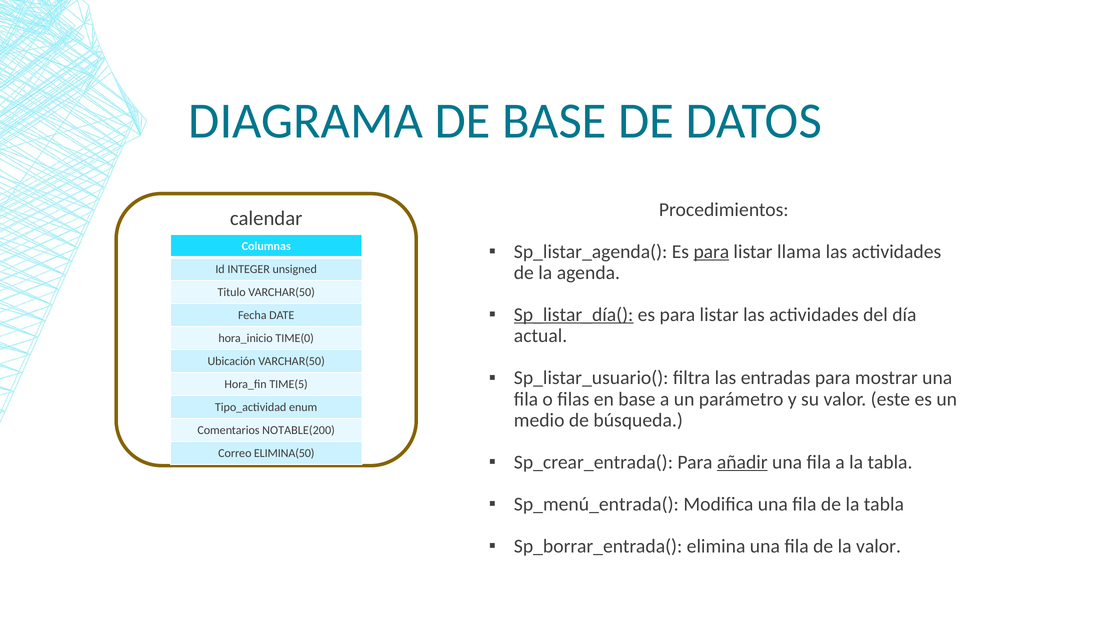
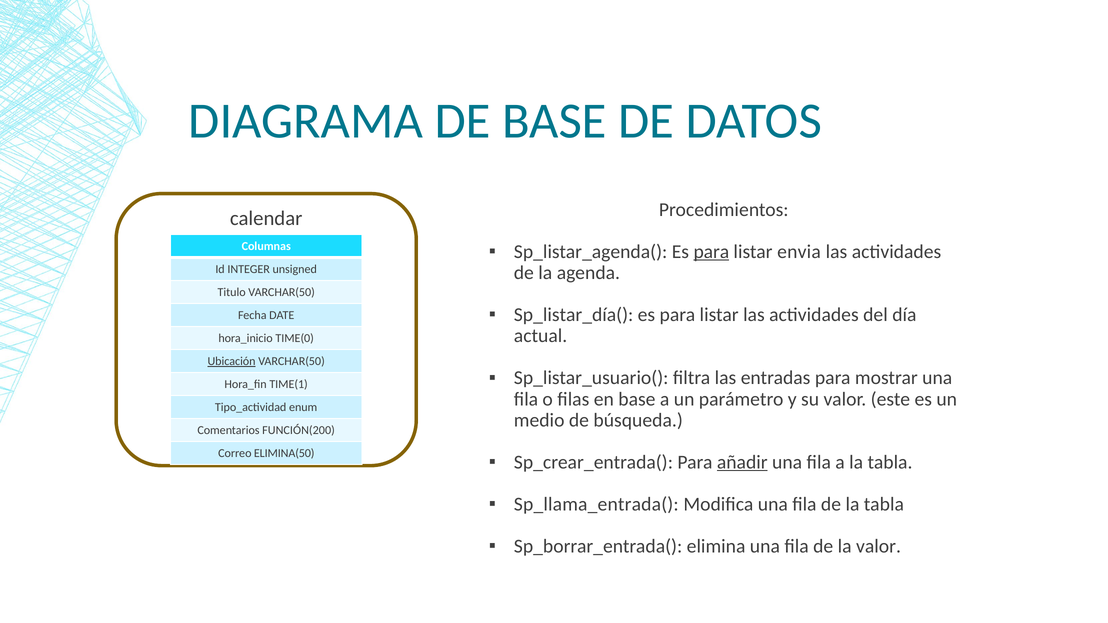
llama: llama -> envia (799, 252)
Sp_listar_día( underline: present -> none (574, 315)
Ubicación underline: none -> present (232, 361)
TIME(5: TIME(5 -> TIME(1 (289, 384)
NOTABLE(200: NOTABLE(200 -> FUNCIÓN(200 (299, 430)
Sp_menú_entrada(: Sp_menú_entrada( -> Sp_llama_entrada( (596, 504)
